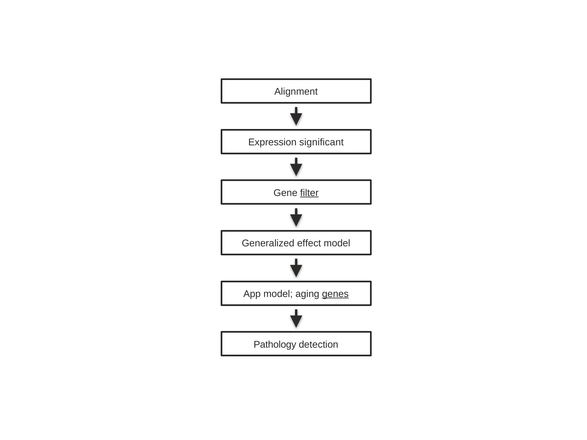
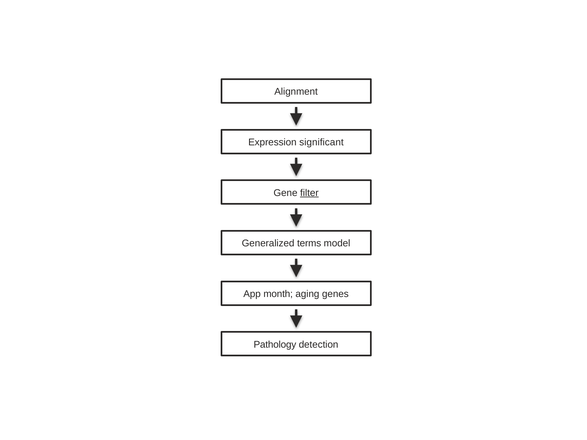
effect: effect -> terms (309, 243)
App model: model -> month (278, 294)
genes underline: present -> none (335, 294)
